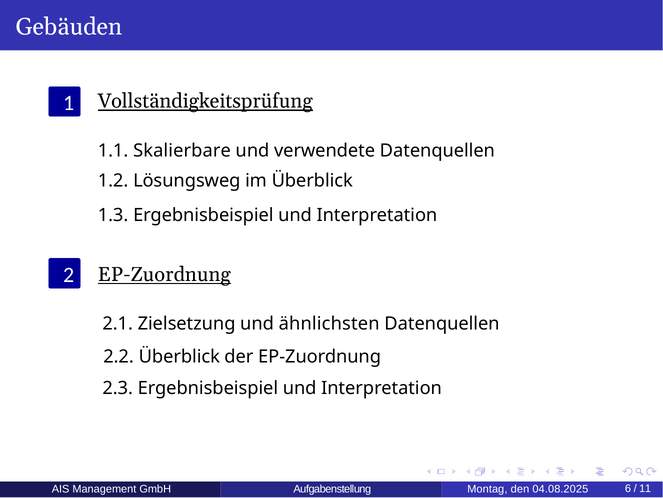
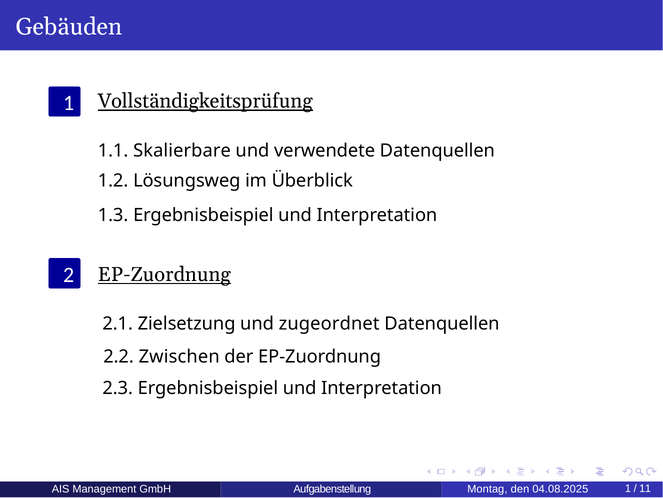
ähnlichsten: ähnlichsten -> zugeordnet (329, 323)
2.2 Überblick: Überblick -> Zwischen (179, 356)
04.08.2025 6: 6 -> 1 (628, 489)
